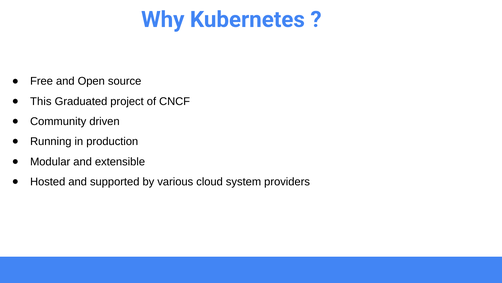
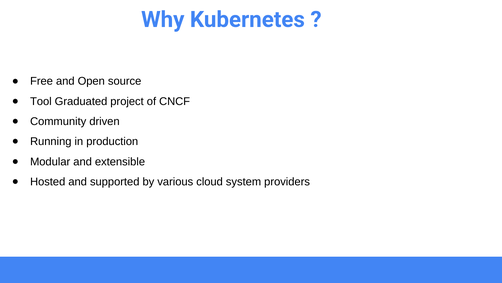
This: This -> Tool (41, 101)
